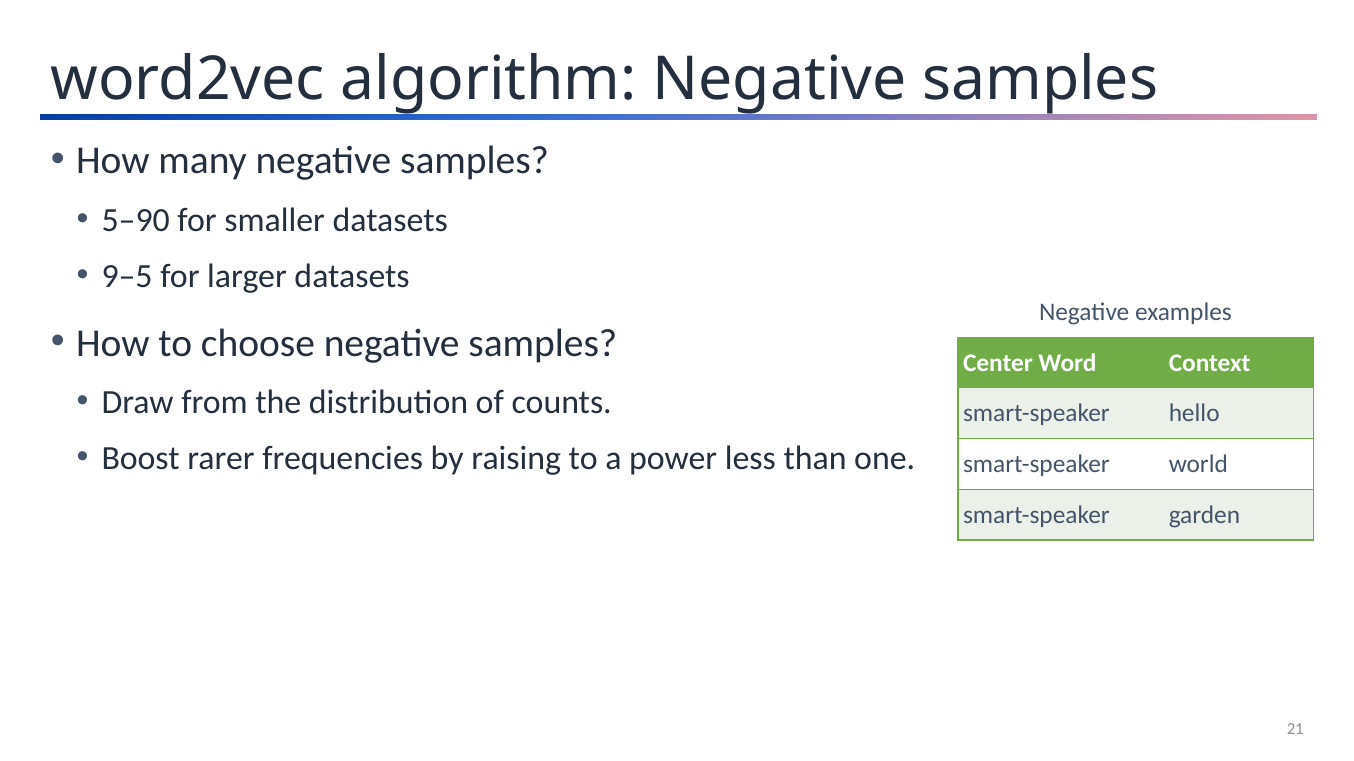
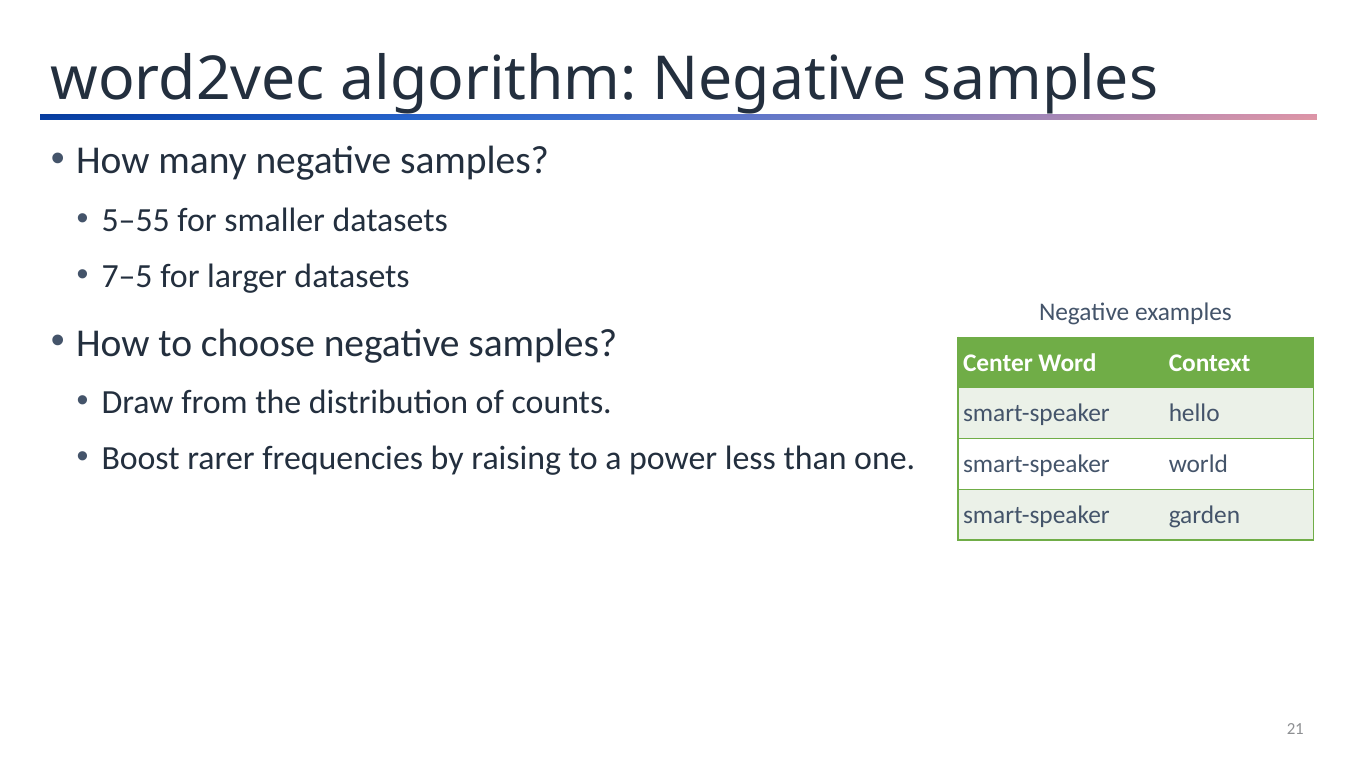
5–90: 5–90 -> 5–55 (136, 220)
9–5: 9–5 -> 7–5 (127, 276)
